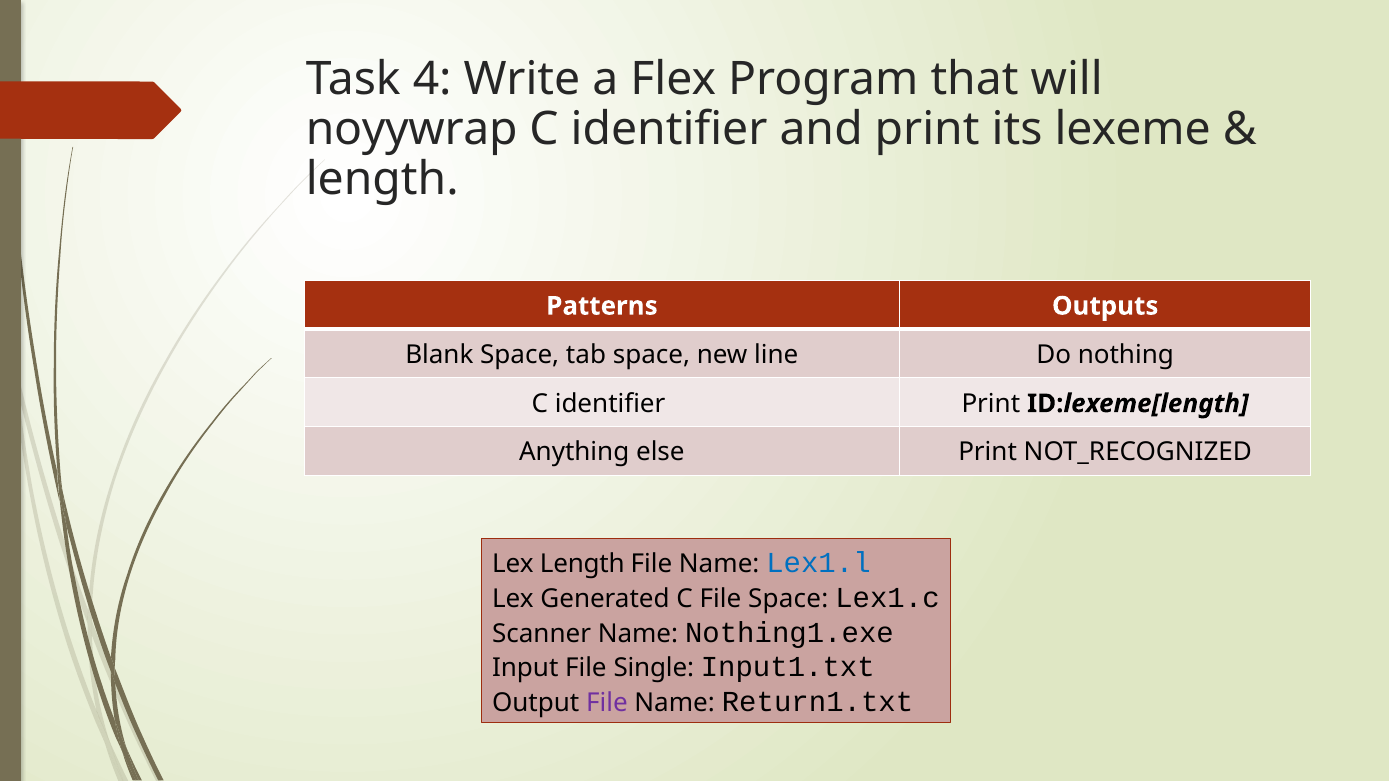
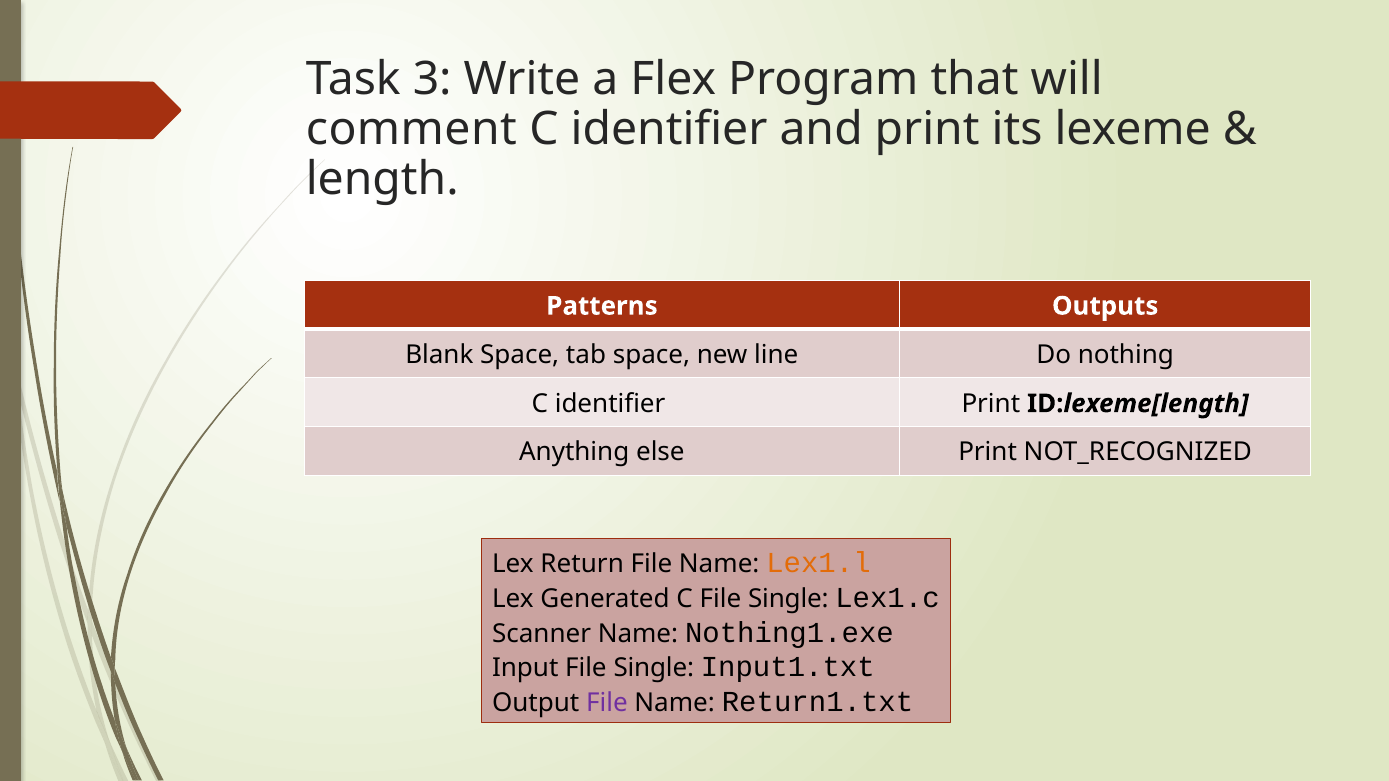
4: 4 -> 3 (432, 79)
noyywrap: noyywrap -> comment (411, 129)
Lex Length: Length -> Return (582, 564)
Lex1.l colour: blue -> orange (818, 563)
C File Space: Space -> Single (788, 599)
